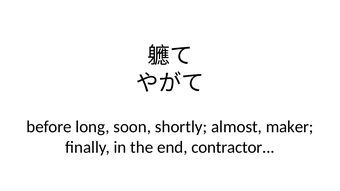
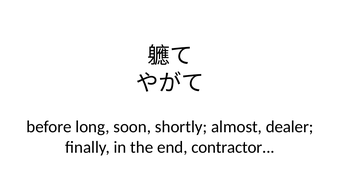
maker: maker -> dealer (290, 127)
